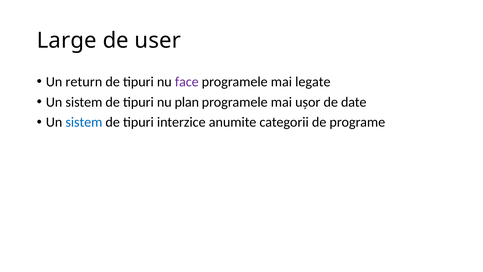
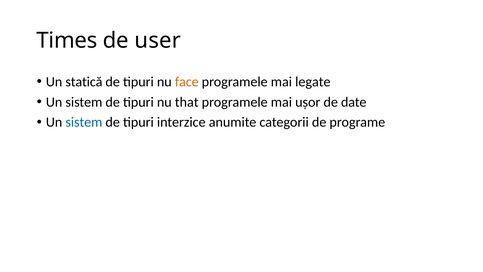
Large: Large -> Times (67, 41)
return: return -> statică (84, 82)
face colour: purple -> orange (187, 82)
plan: plan -> that (187, 102)
